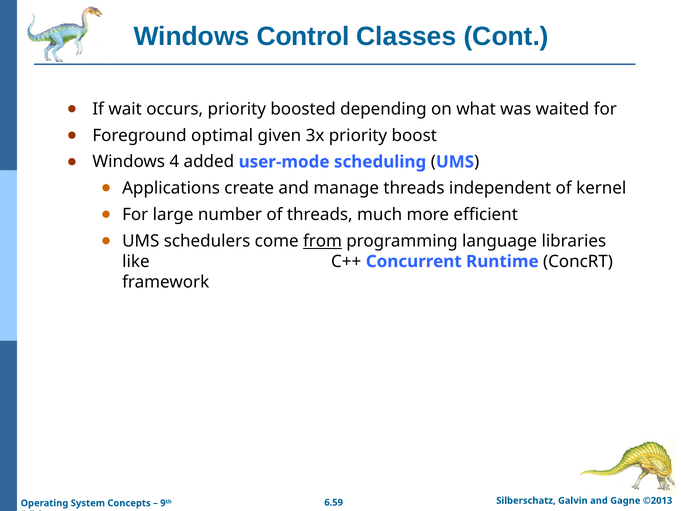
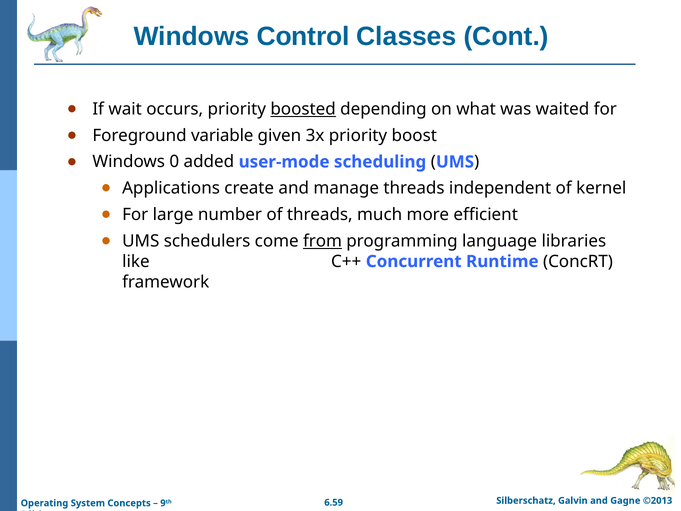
boosted underline: none -> present (303, 109)
optimal: optimal -> variable (222, 135)
4: 4 -> 0 (174, 162)
